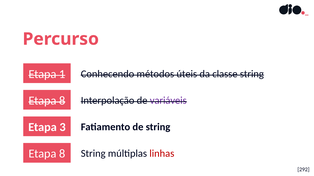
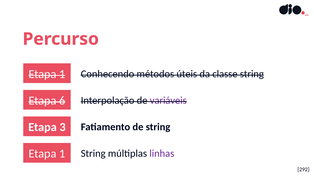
8: 8 -> 6 (62, 101)
8: 8 -> 1 (62, 154)
linhas colour: red -> purple (162, 154)
